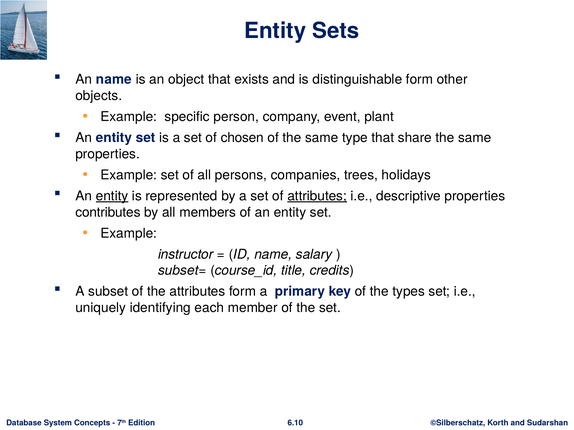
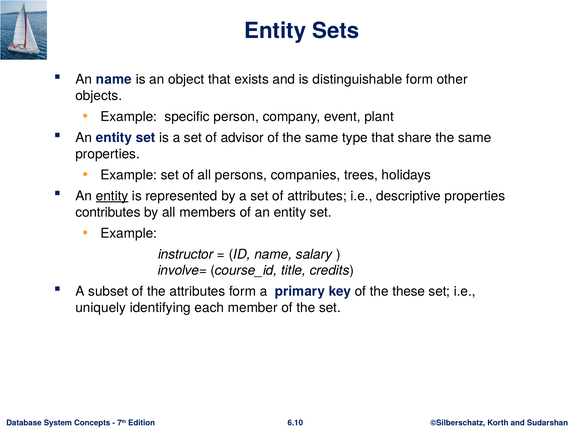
chosen: chosen -> advisor (242, 138)
attributes underline: present -> none (317, 196)
subset=: subset= -> involve= (182, 271)
types: types -> these (409, 292)
